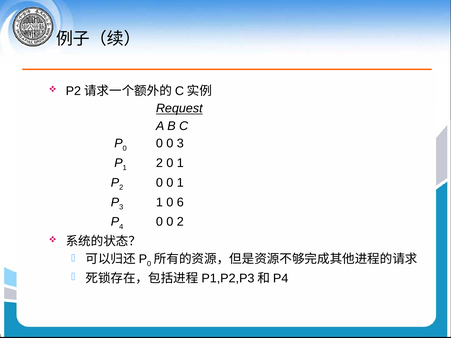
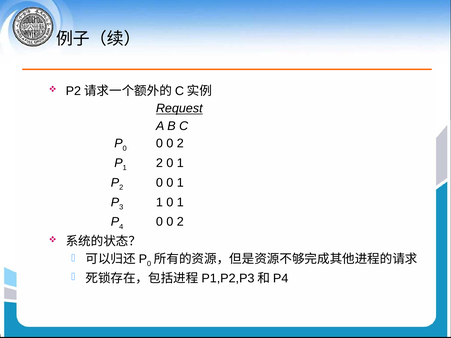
0 0 0 3: 3 -> 2 (180, 144)
1 0 6: 6 -> 1 (180, 202)
